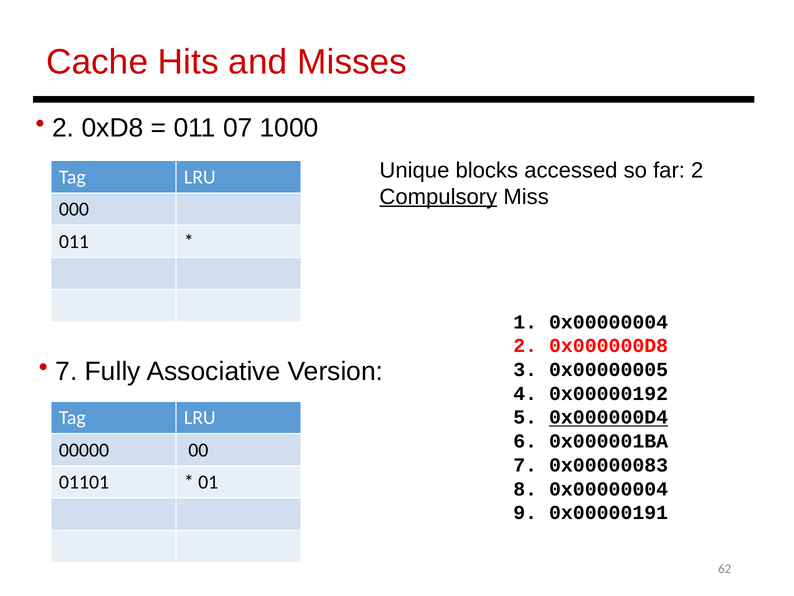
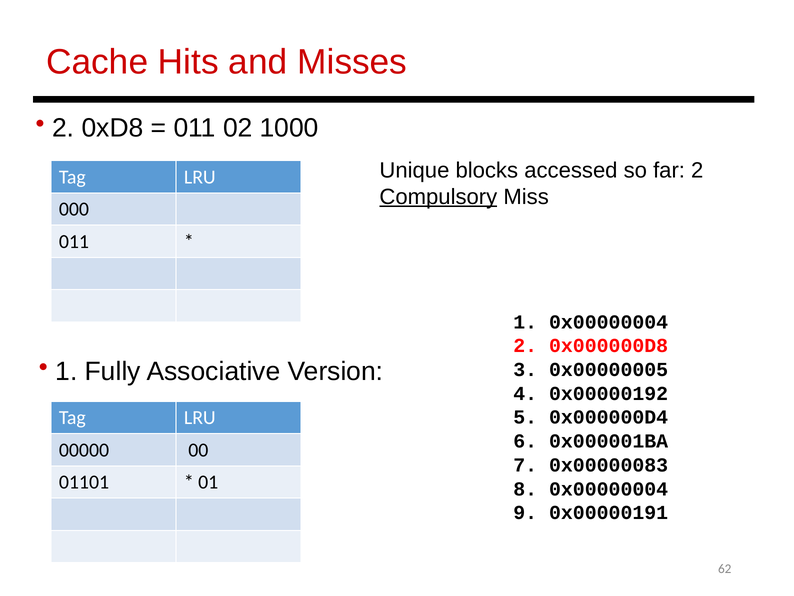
07: 07 -> 02 (238, 128)
7: 7 -> 1 (66, 371)
0x000000D4 underline: present -> none (609, 417)
